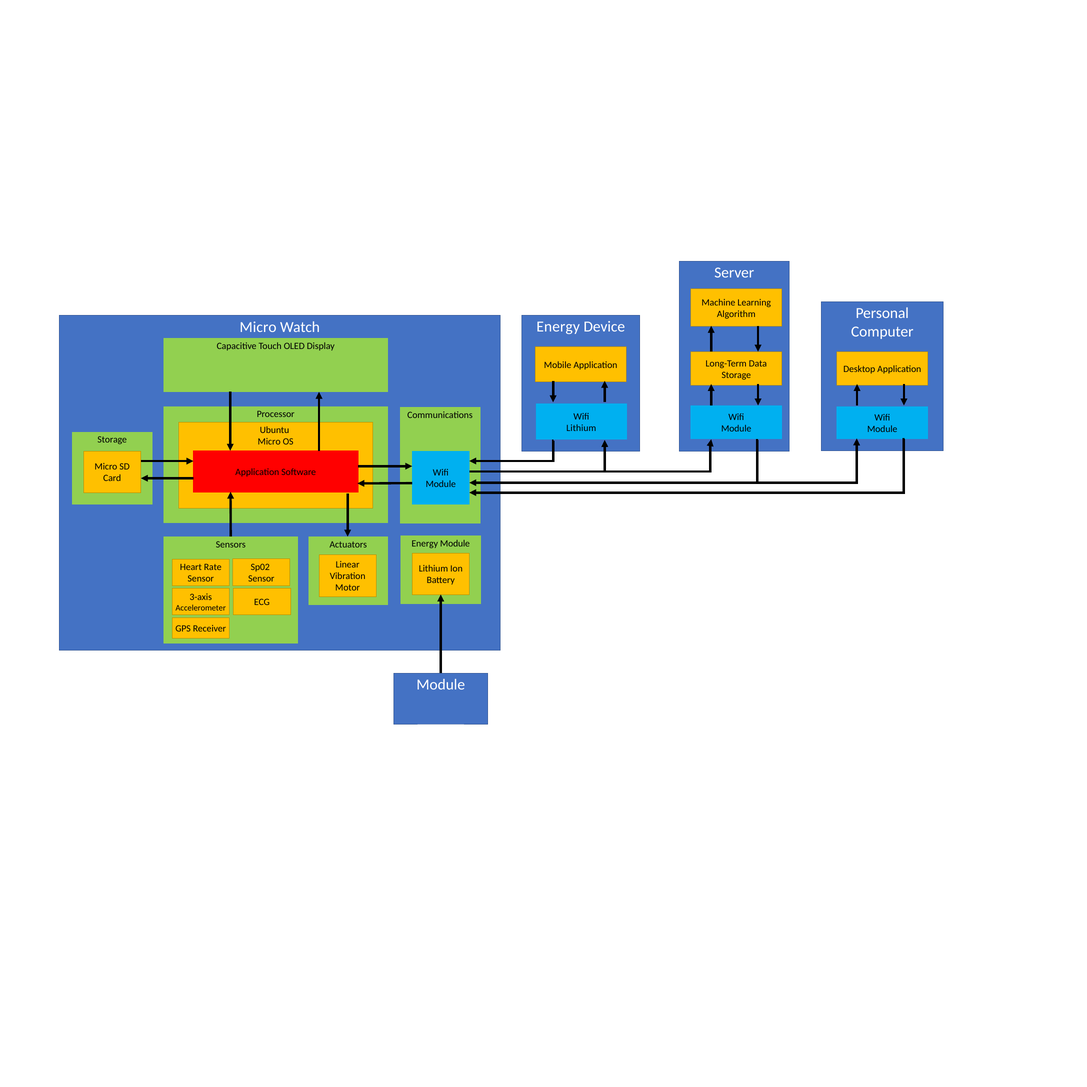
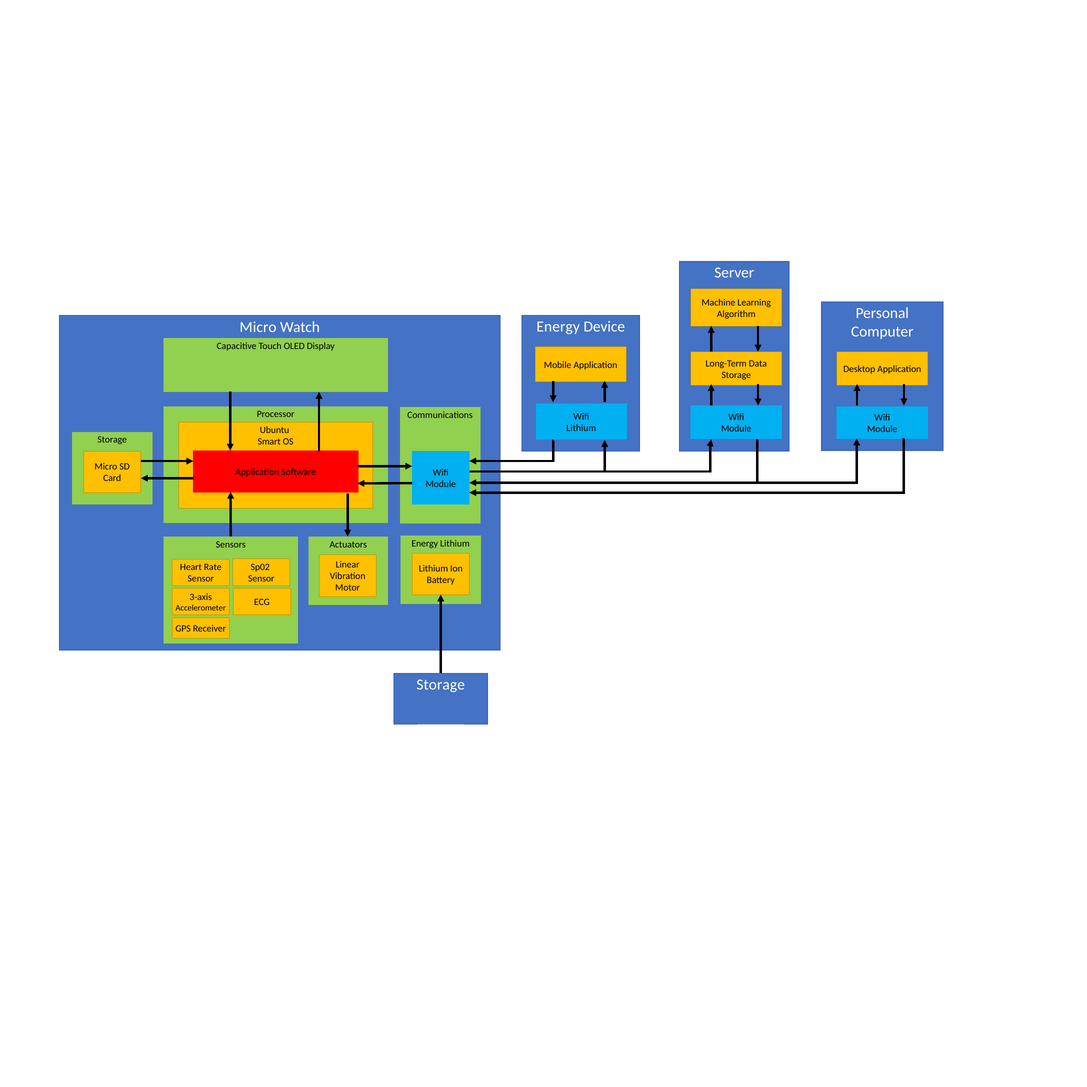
Micro: Micro -> Smart (269, 441)
Energy Module: Module -> Lithium (455, 543)
Module: Module -> Storage (441, 685)
